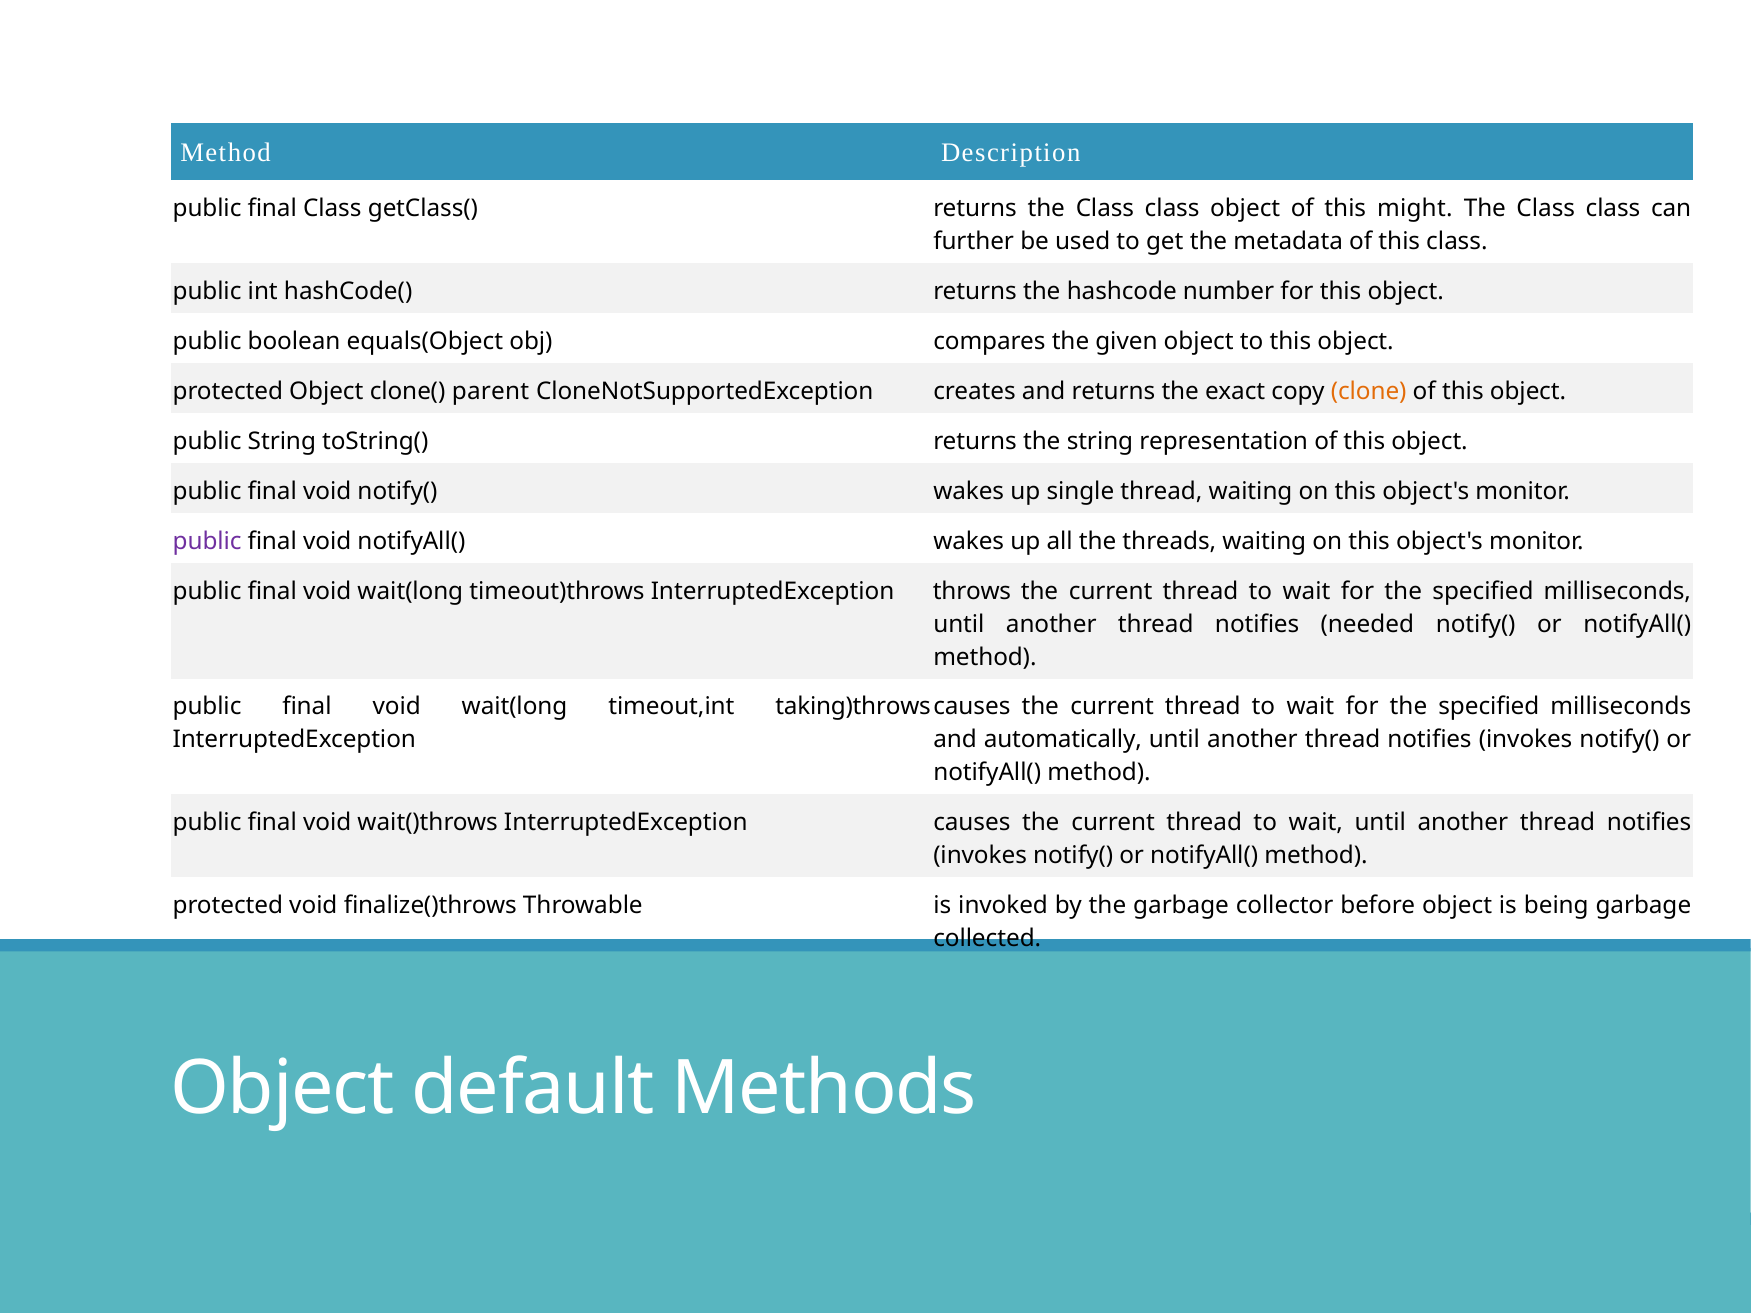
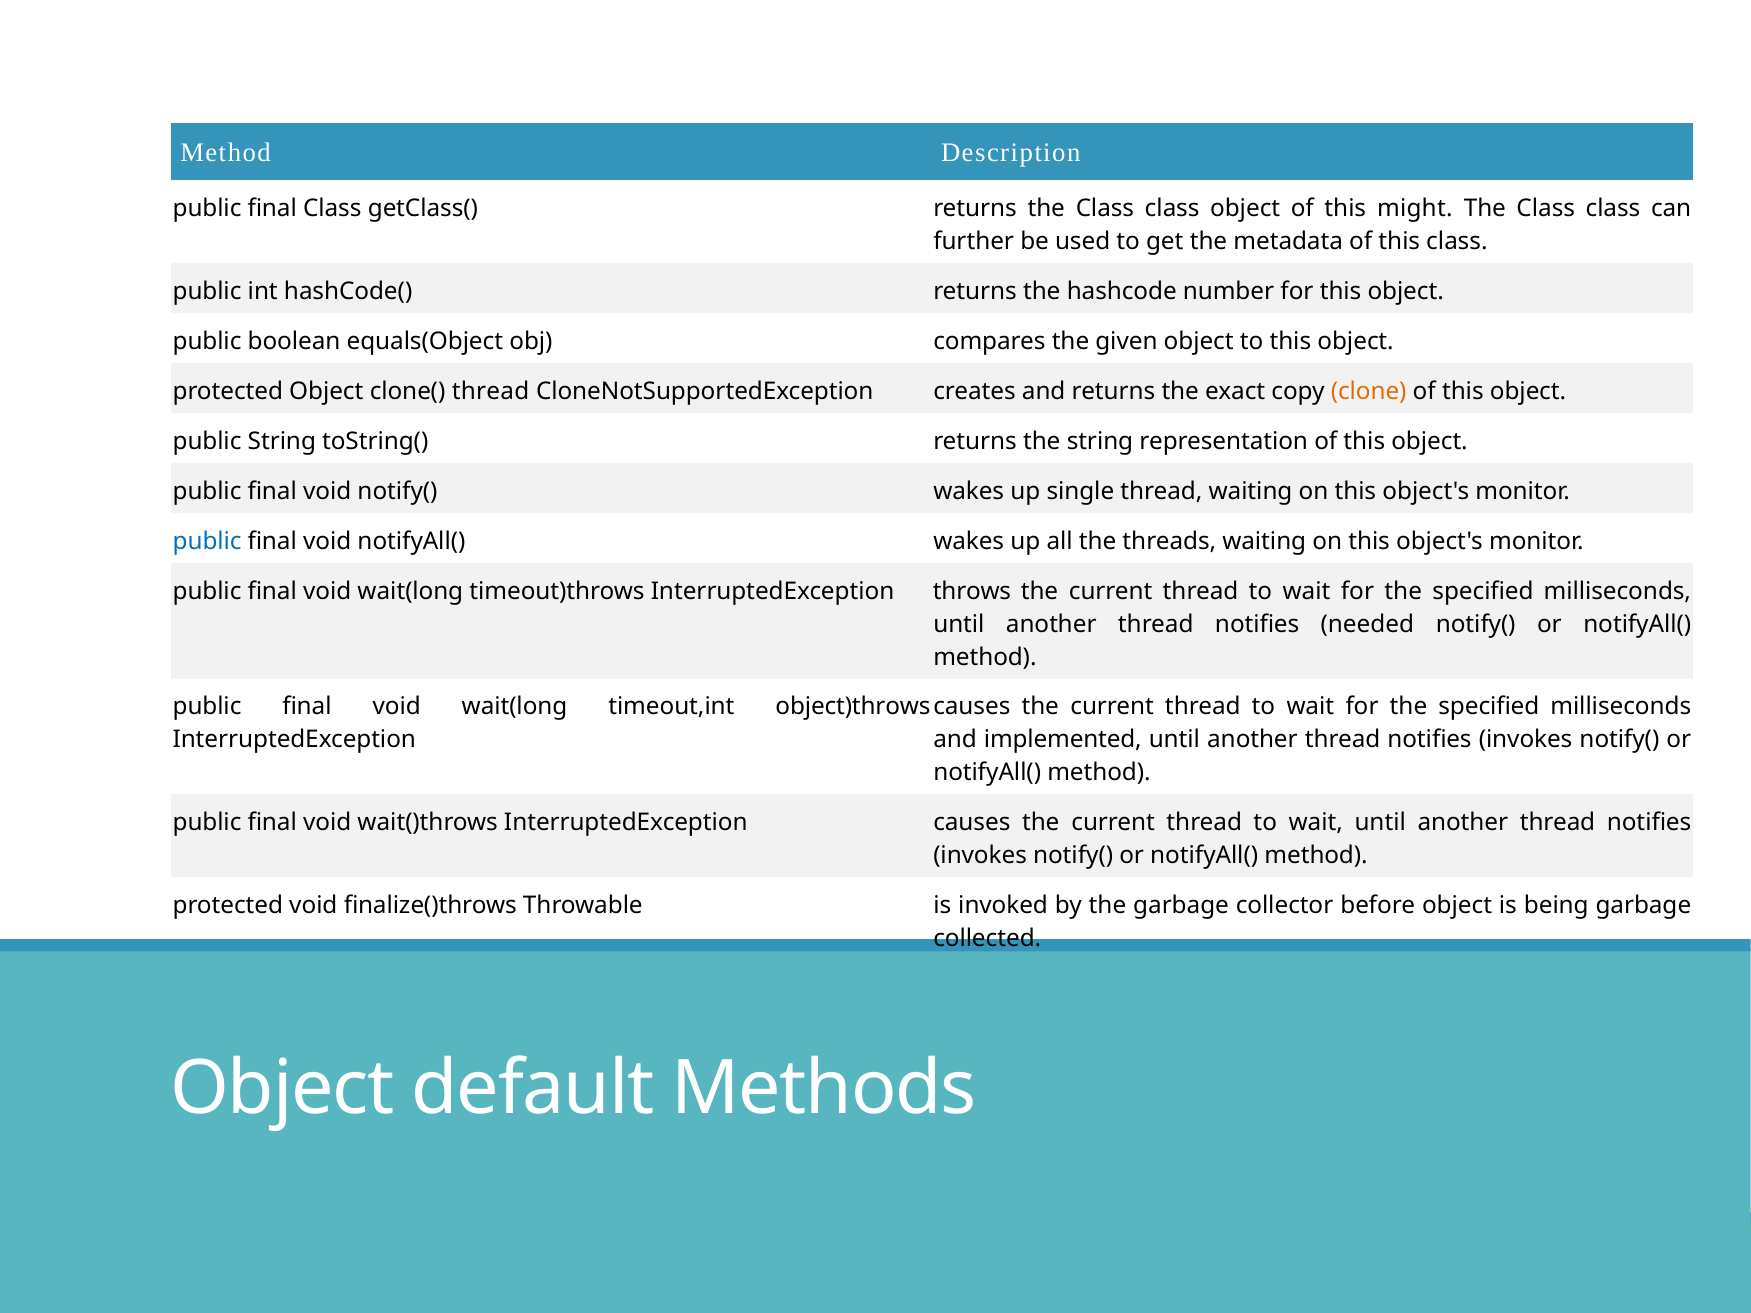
clone( parent: parent -> thread (491, 391)
public colour: purple -> blue (207, 541)
taking)throws: taking)throws -> object)throws (853, 707)
automatically: automatically -> implemented (1063, 740)
